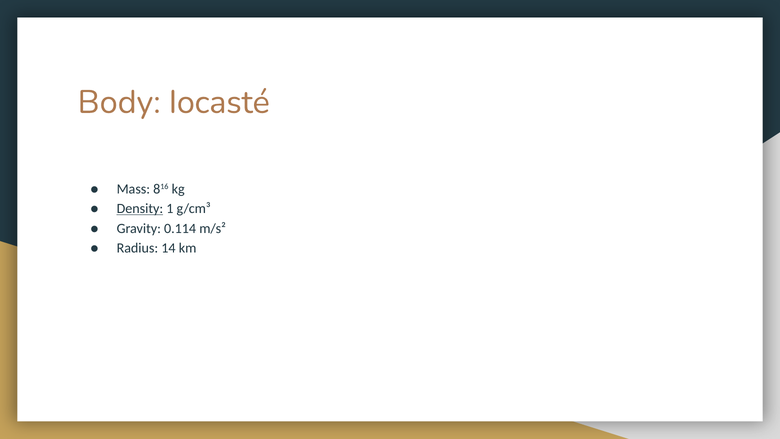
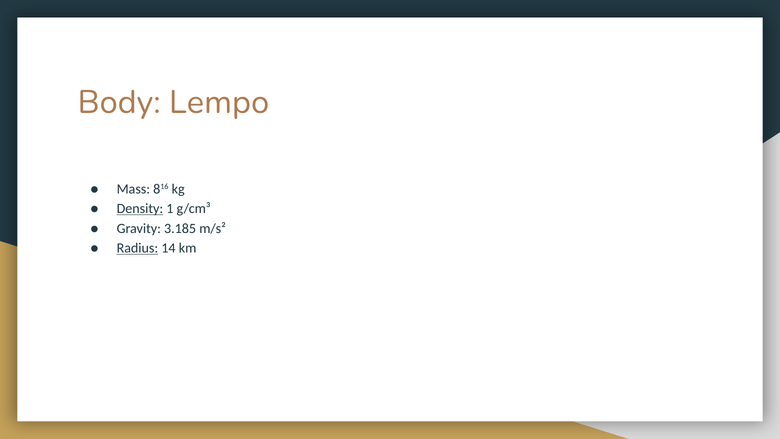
Iocasté: Iocasté -> Lempo (219, 102)
0.114: 0.114 -> 3.185 (180, 228)
Radius underline: none -> present (137, 248)
